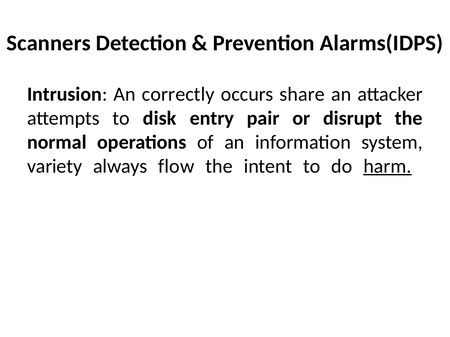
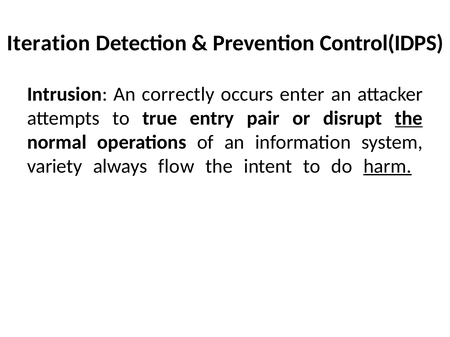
Scanners: Scanners -> Iteration (49, 43)
Alarms(IDPS: Alarms(IDPS -> Control(IDPS (382, 43)
share: share -> enter (302, 94)
disk: disk -> true (160, 118)
the underline: none -> present (409, 118)
